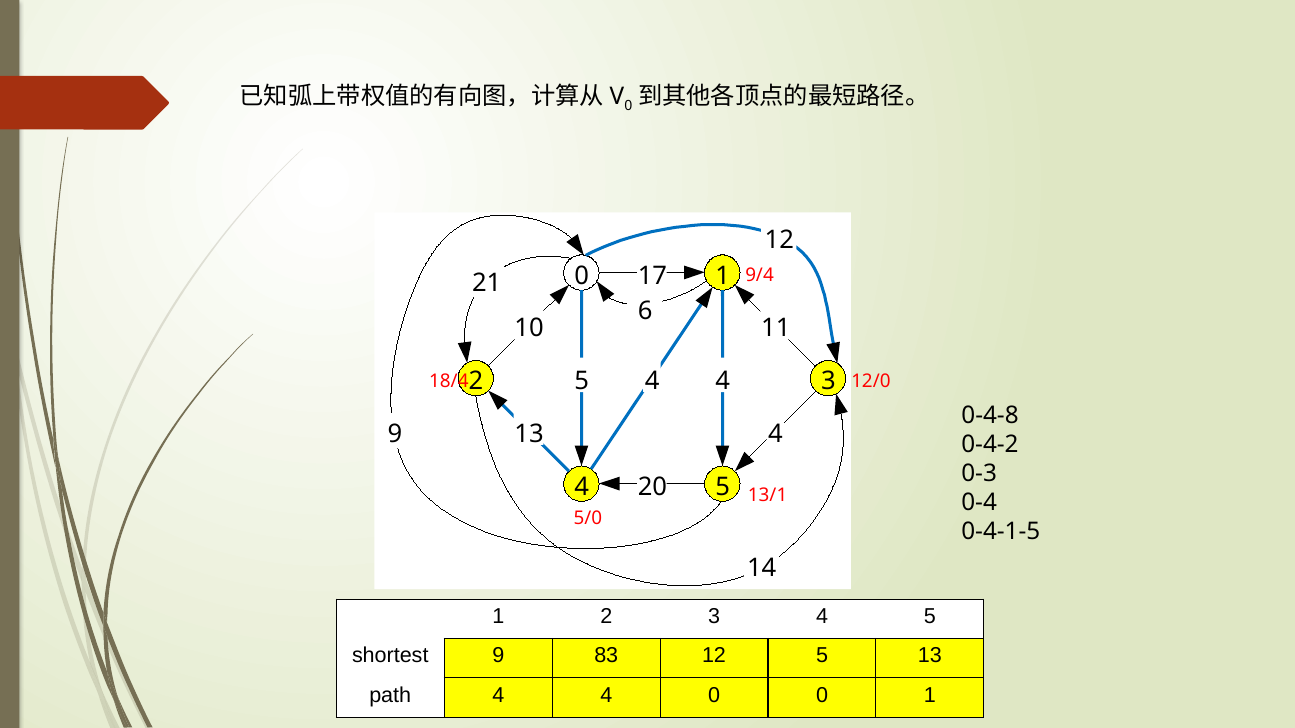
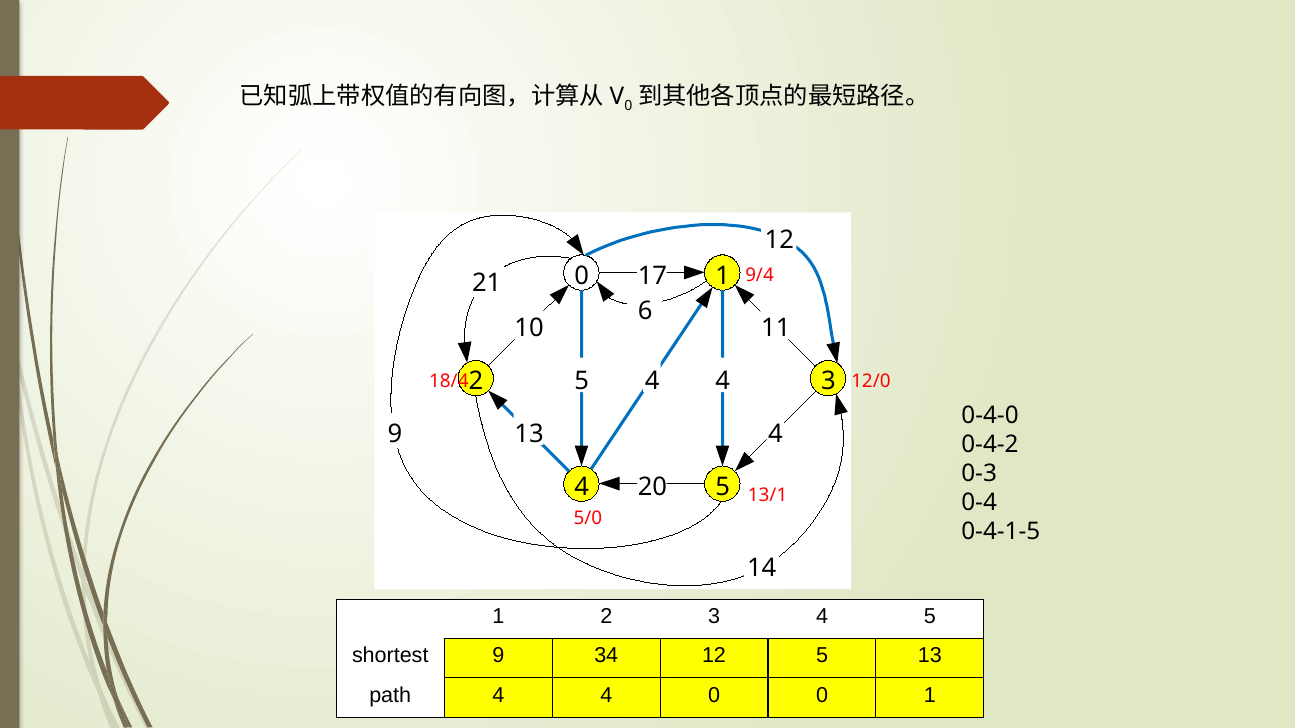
0-4-8: 0-4-8 -> 0-4-0 (990, 416)
83: 83 -> 34 (606, 656)
